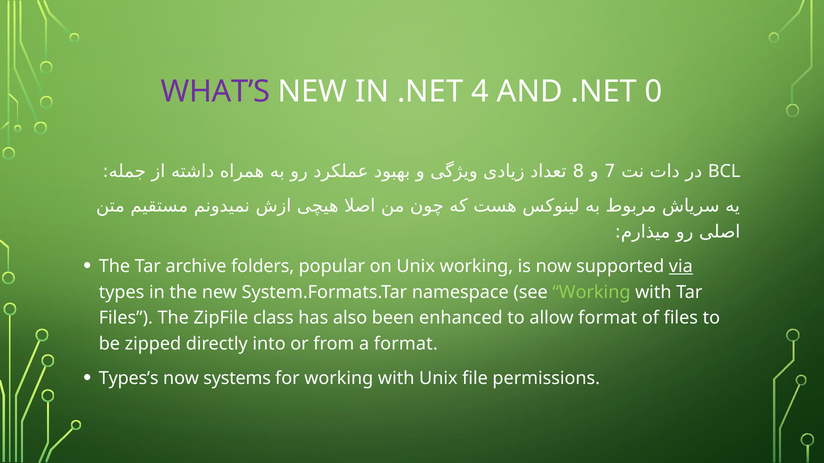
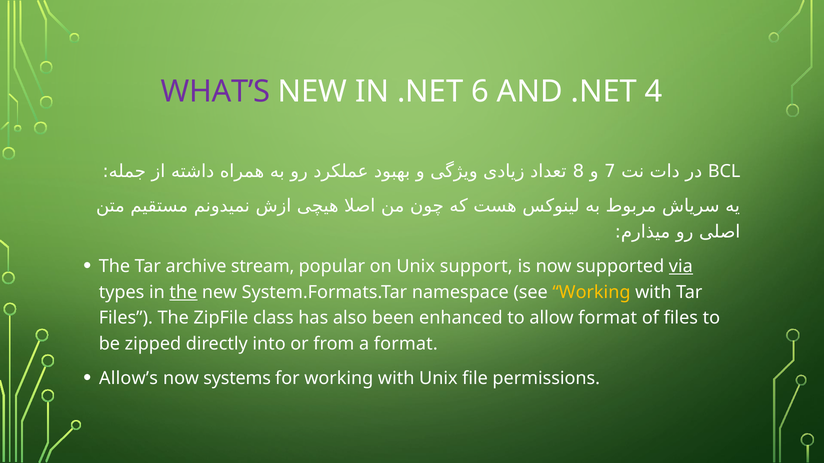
4: 4 -> 6 (480, 92)
0: 0 -> 4 (654, 92)
folders: folders -> stream (263, 267)
Unix working: working -> support (476, 267)
the underline: none -> present (183, 292)
Working colour: light green -> yellow (591, 292)
Types’s: Types’s -> Allow’s (129, 379)
